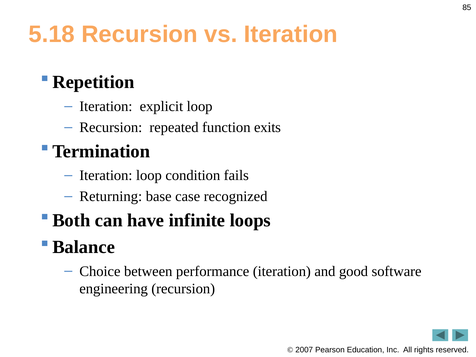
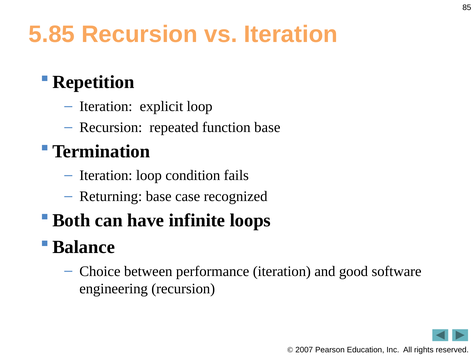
5.18: 5.18 -> 5.85 (52, 34)
function exits: exits -> base (267, 127)
